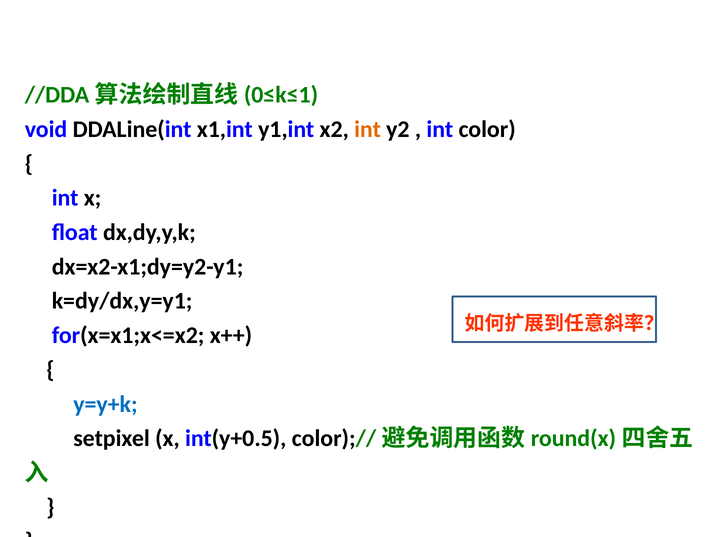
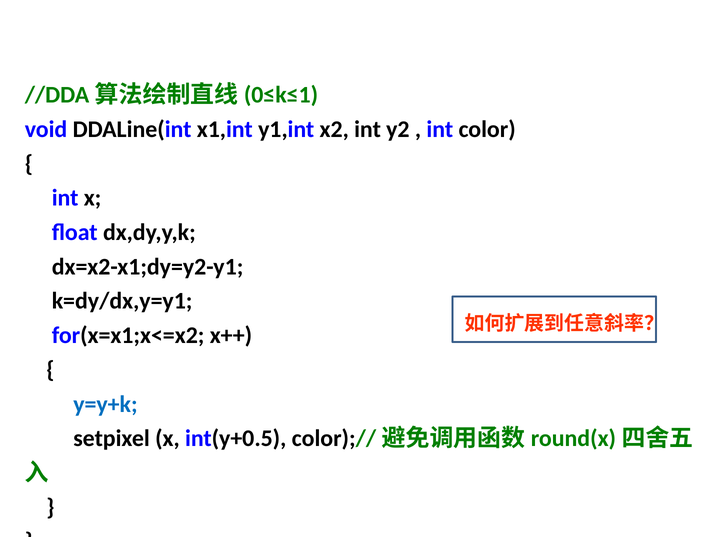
int colour: orange -> black (368, 129)
